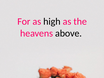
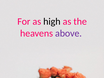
above colour: black -> purple (69, 33)
